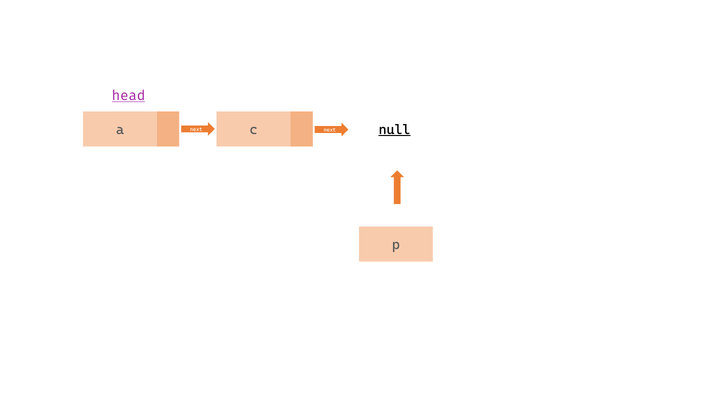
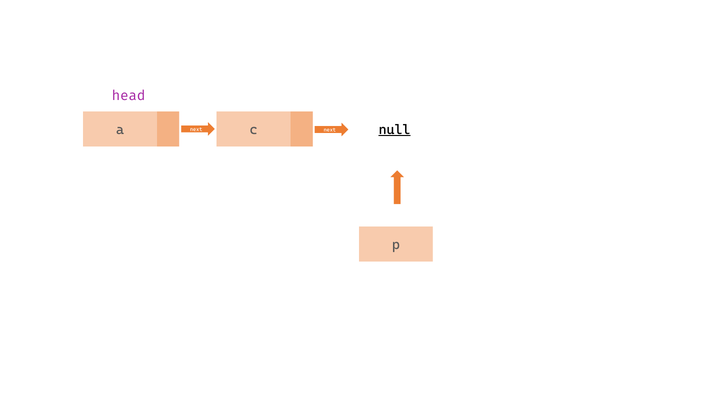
head underline: present -> none (129, 96)
